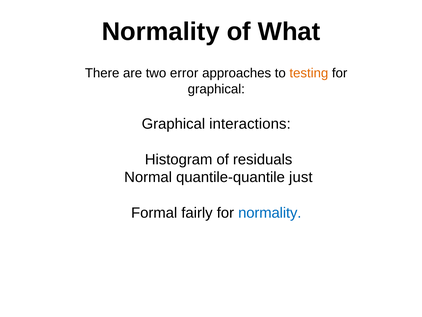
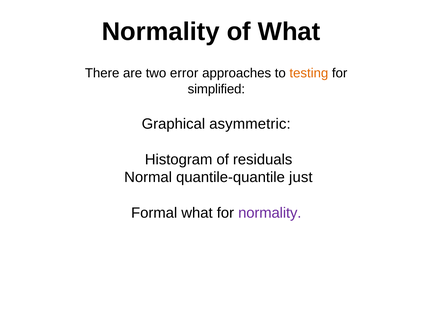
graphical: graphical -> simplified (216, 89)
interactions: interactions -> asymmetric (250, 124)
Formal fairly: fairly -> what (197, 213)
normality colour: blue -> purple (270, 213)
